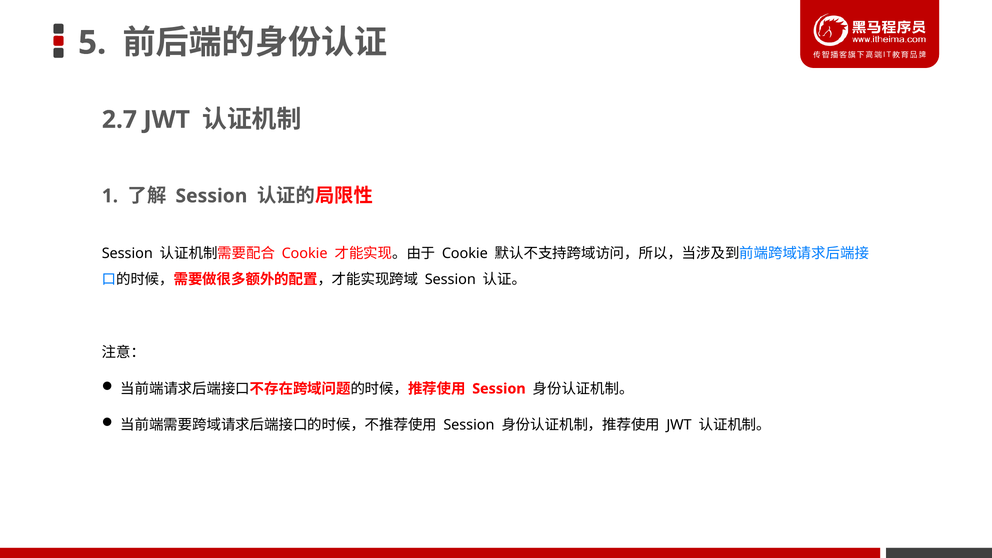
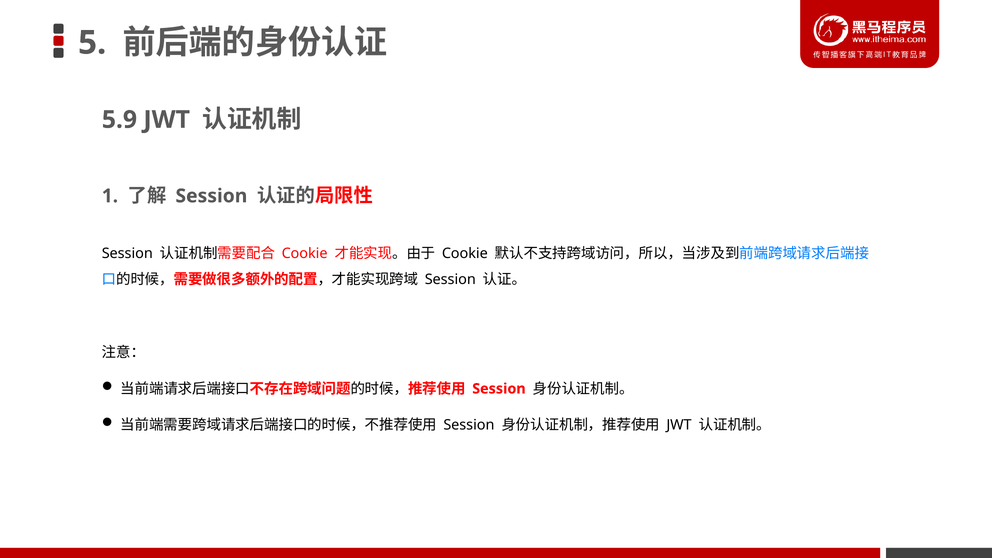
2.7: 2.7 -> 5.9 (119, 120)
